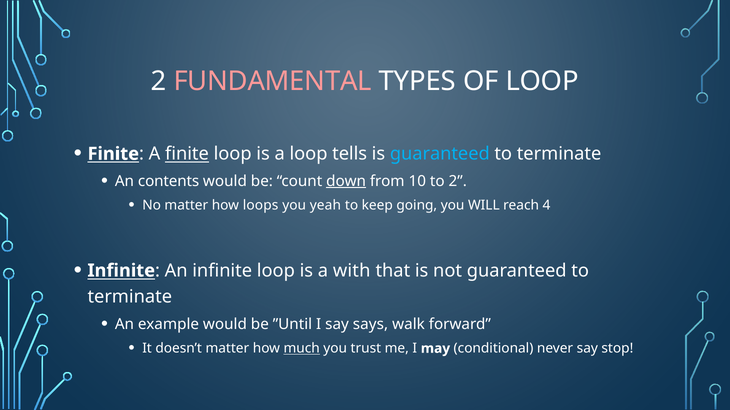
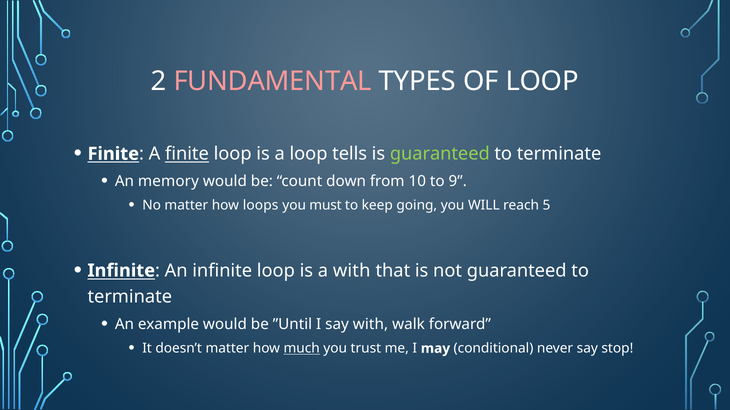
guaranteed colour: light blue -> light green (440, 154)
contents: contents -> memory (168, 181)
down underline: present -> none (346, 181)
to 2: 2 -> 9 (458, 181)
yeah: yeah -> must (326, 206)
4: 4 -> 5 (547, 206)
say says: says -> with (371, 325)
